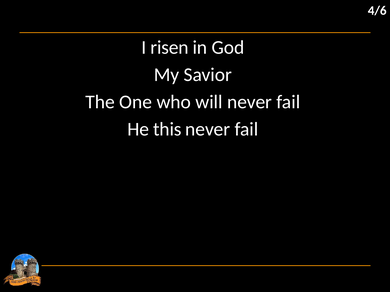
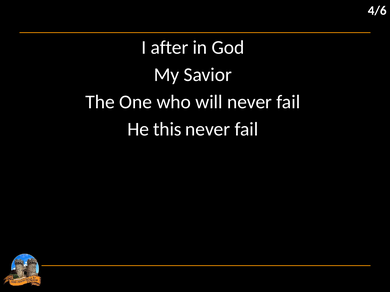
risen: risen -> after (169, 48)
